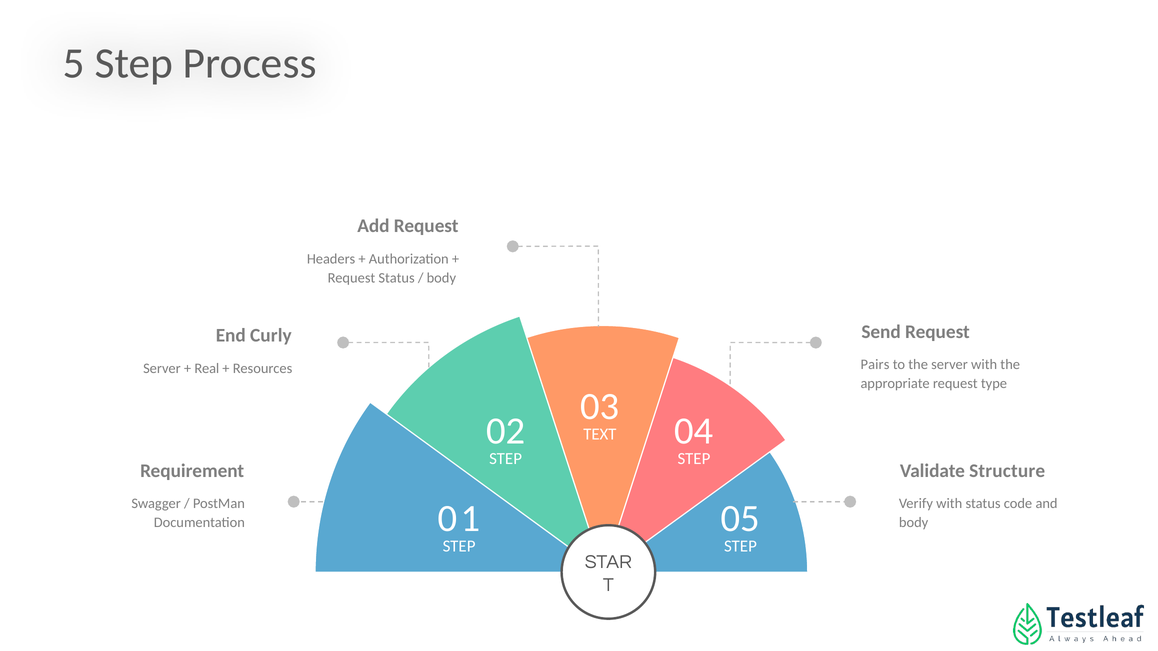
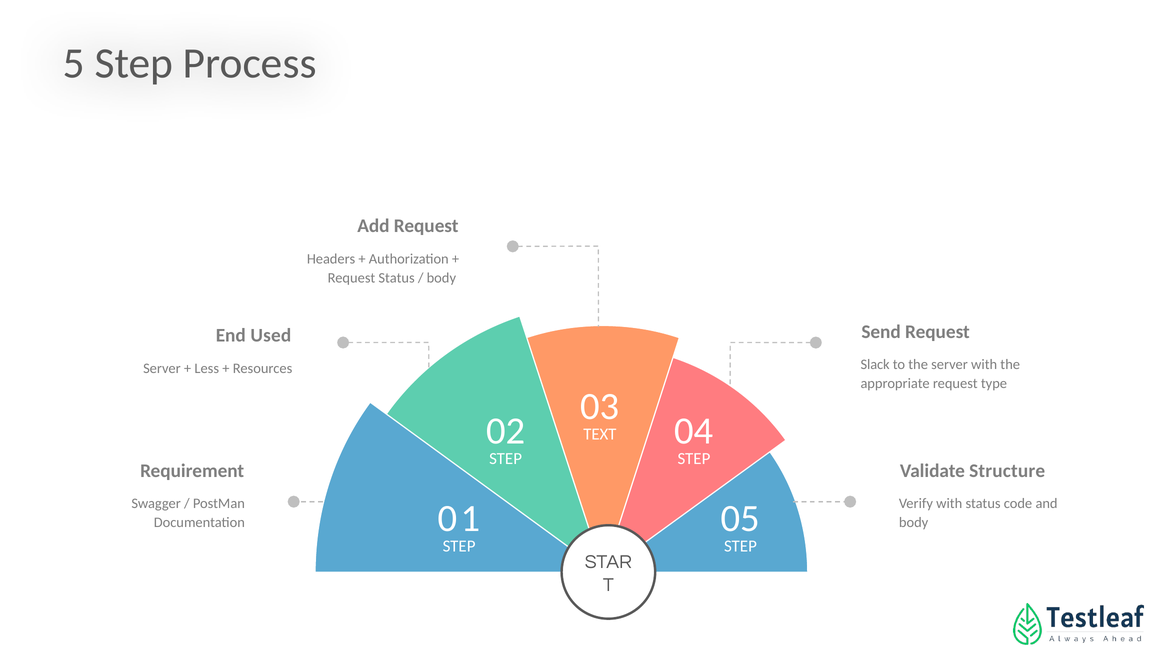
Curly: Curly -> Used (271, 336)
Pairs: Pairs -> Slack (875, 365)
Real: Real -> Less (207, 369)
